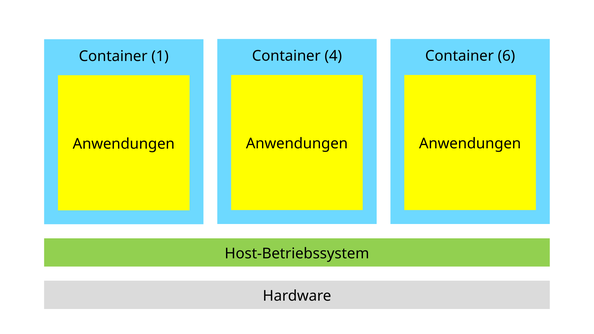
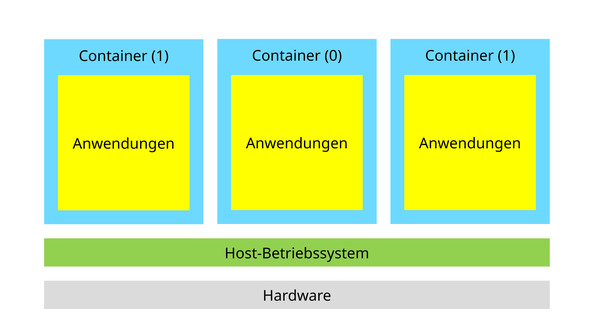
4: 4 -> 0 (333, 56)
6: 6 -> 1 (506, 56)
